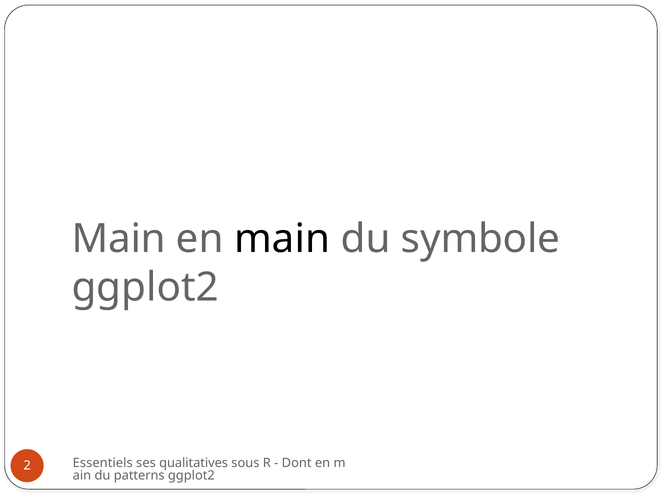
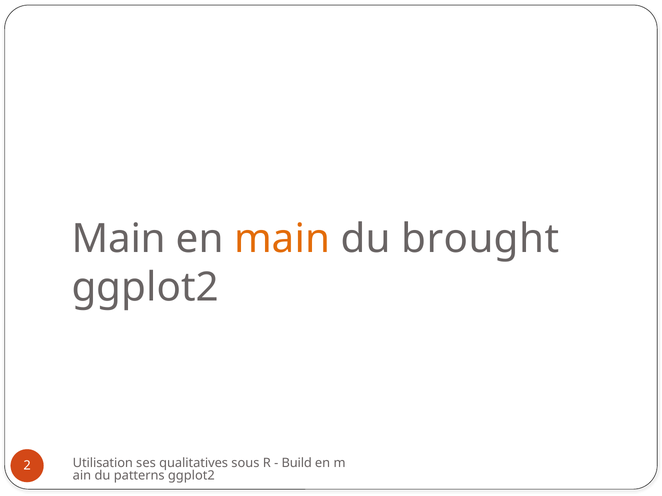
main colour: black -> orange (282, 239)
symbole: symbole -> brought (480, 239)
Essentiels: Essentiels -> Utilisation (103, 463)
Dont: Dont -> Build (297, 463)
